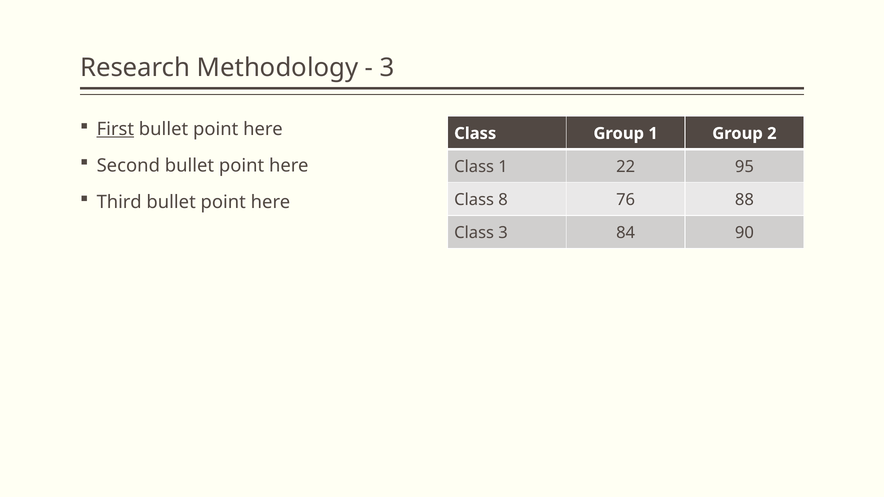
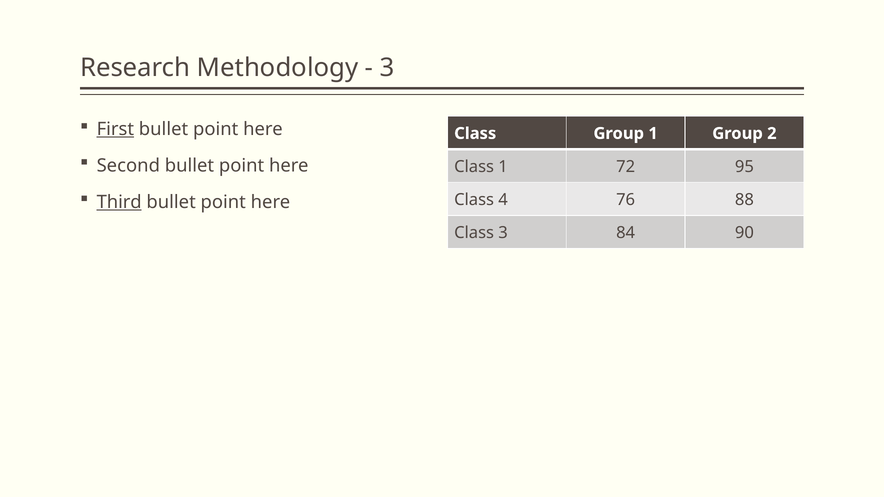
22: 22 -> 72 (626, 167)
Third underline: none -> present (119, 202)
8: 8 -> 4 (503, 200)
